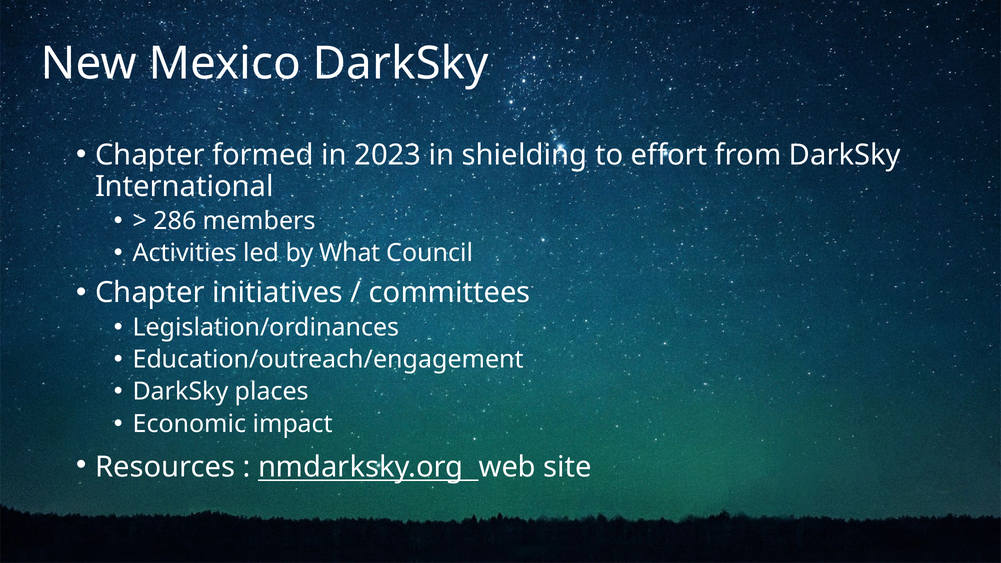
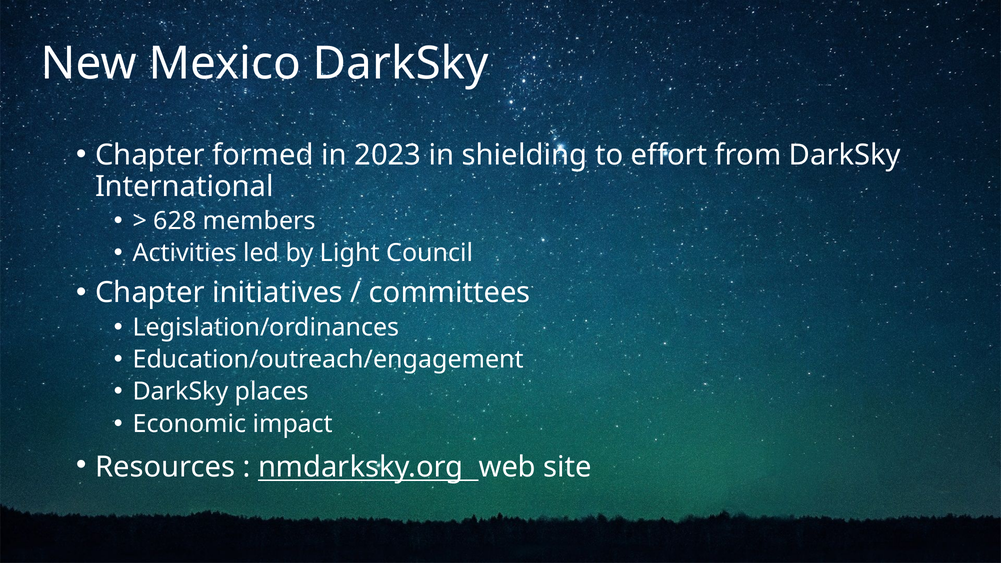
286: 286 -> 628 (175, 221)
What: What -> Light (350, 253)
